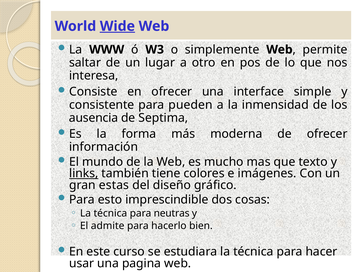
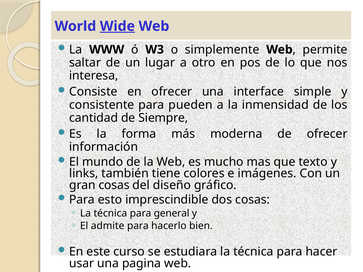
ausencia: ausencia -> cantidad (94, 118)
Septima: Septima -> Siempre (163, 118)
links underline: present -> none (84, 174)
gran estas: estas -> cosas (114, 185)
neutras: neutras -> general (172, 213)
